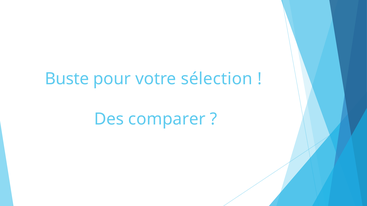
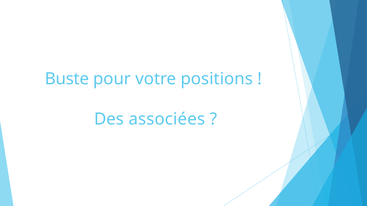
sélection: sélection -> positions (217, 79)
comparer: comparer -> associées (167, 119)
